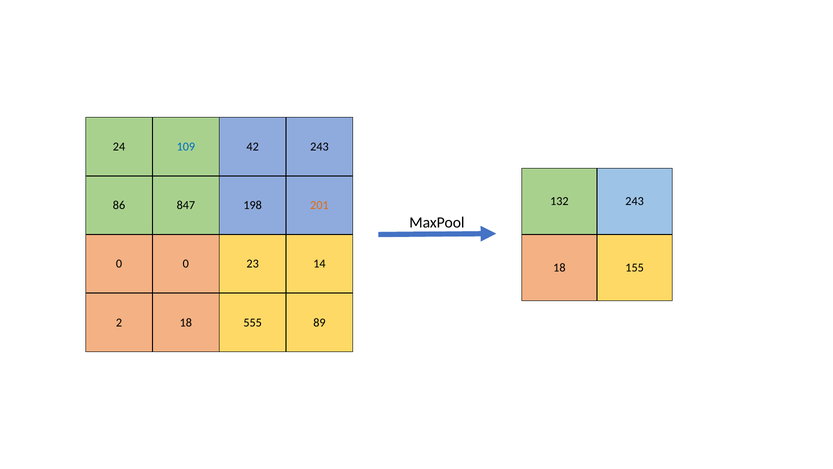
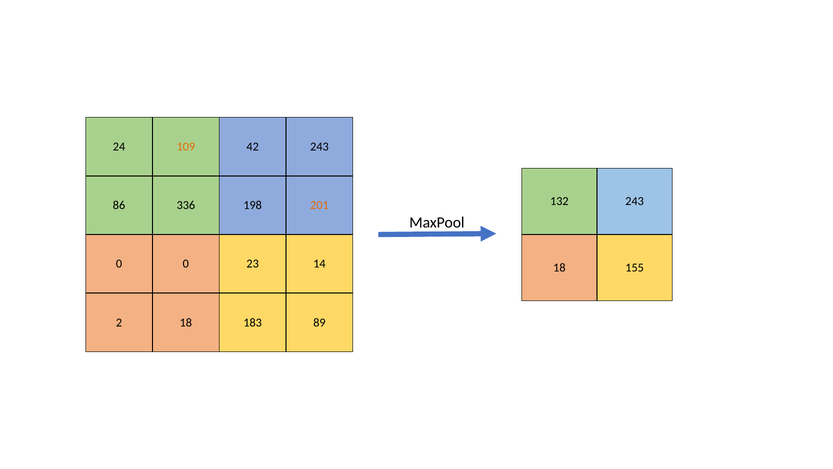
109 colour: blue -> orange (186, 147)
847: 847 -> 336 (186, 205)
555: 555 -> 183 (253, 322)
